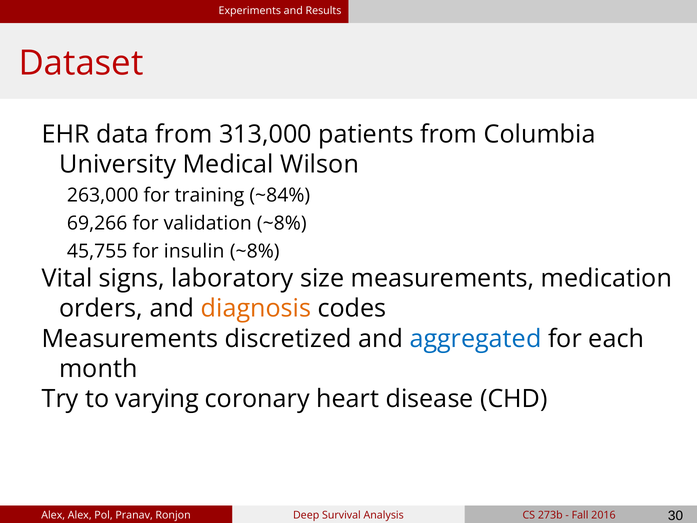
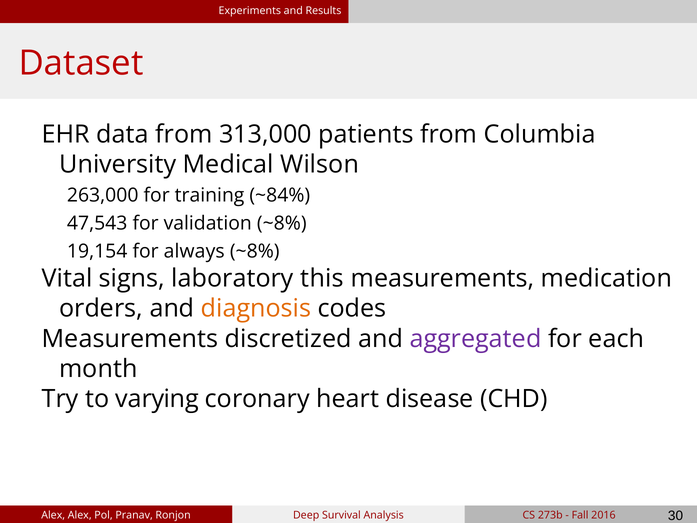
69,266: 69,266 -> 47,543 (97, 223)
45,755: 45,755 -> 19,154 (97, 251)
insulin: insulin -> always (194, 251)
size: size -> this (322, 278)
aggregated colour: blue -> purple (476, 339)
